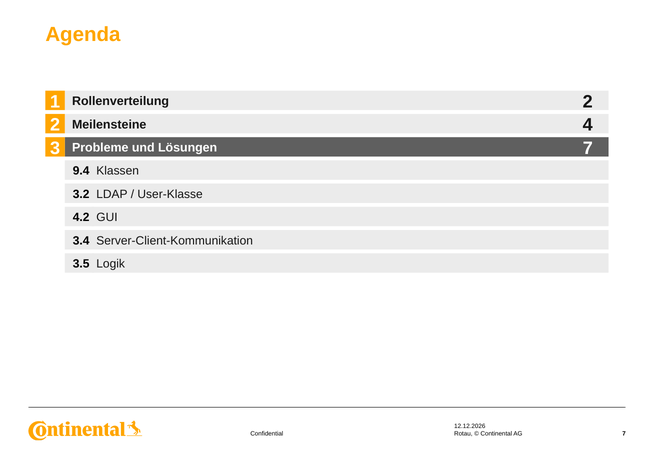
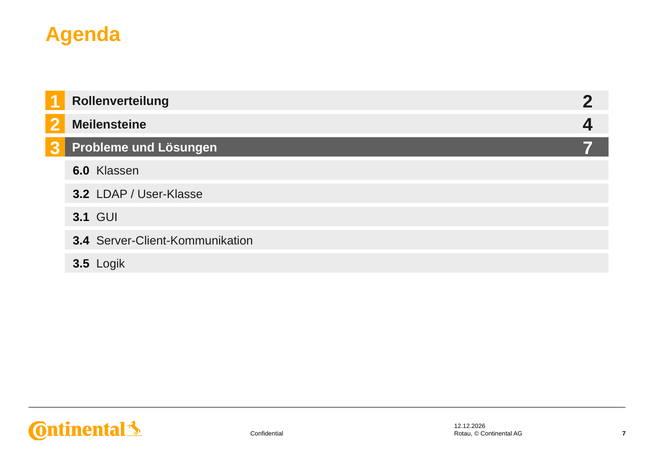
9.4: 9.4 -> 6.0 (81, 171)
4.2: 4.2 -> 3.1 (81, 218)
